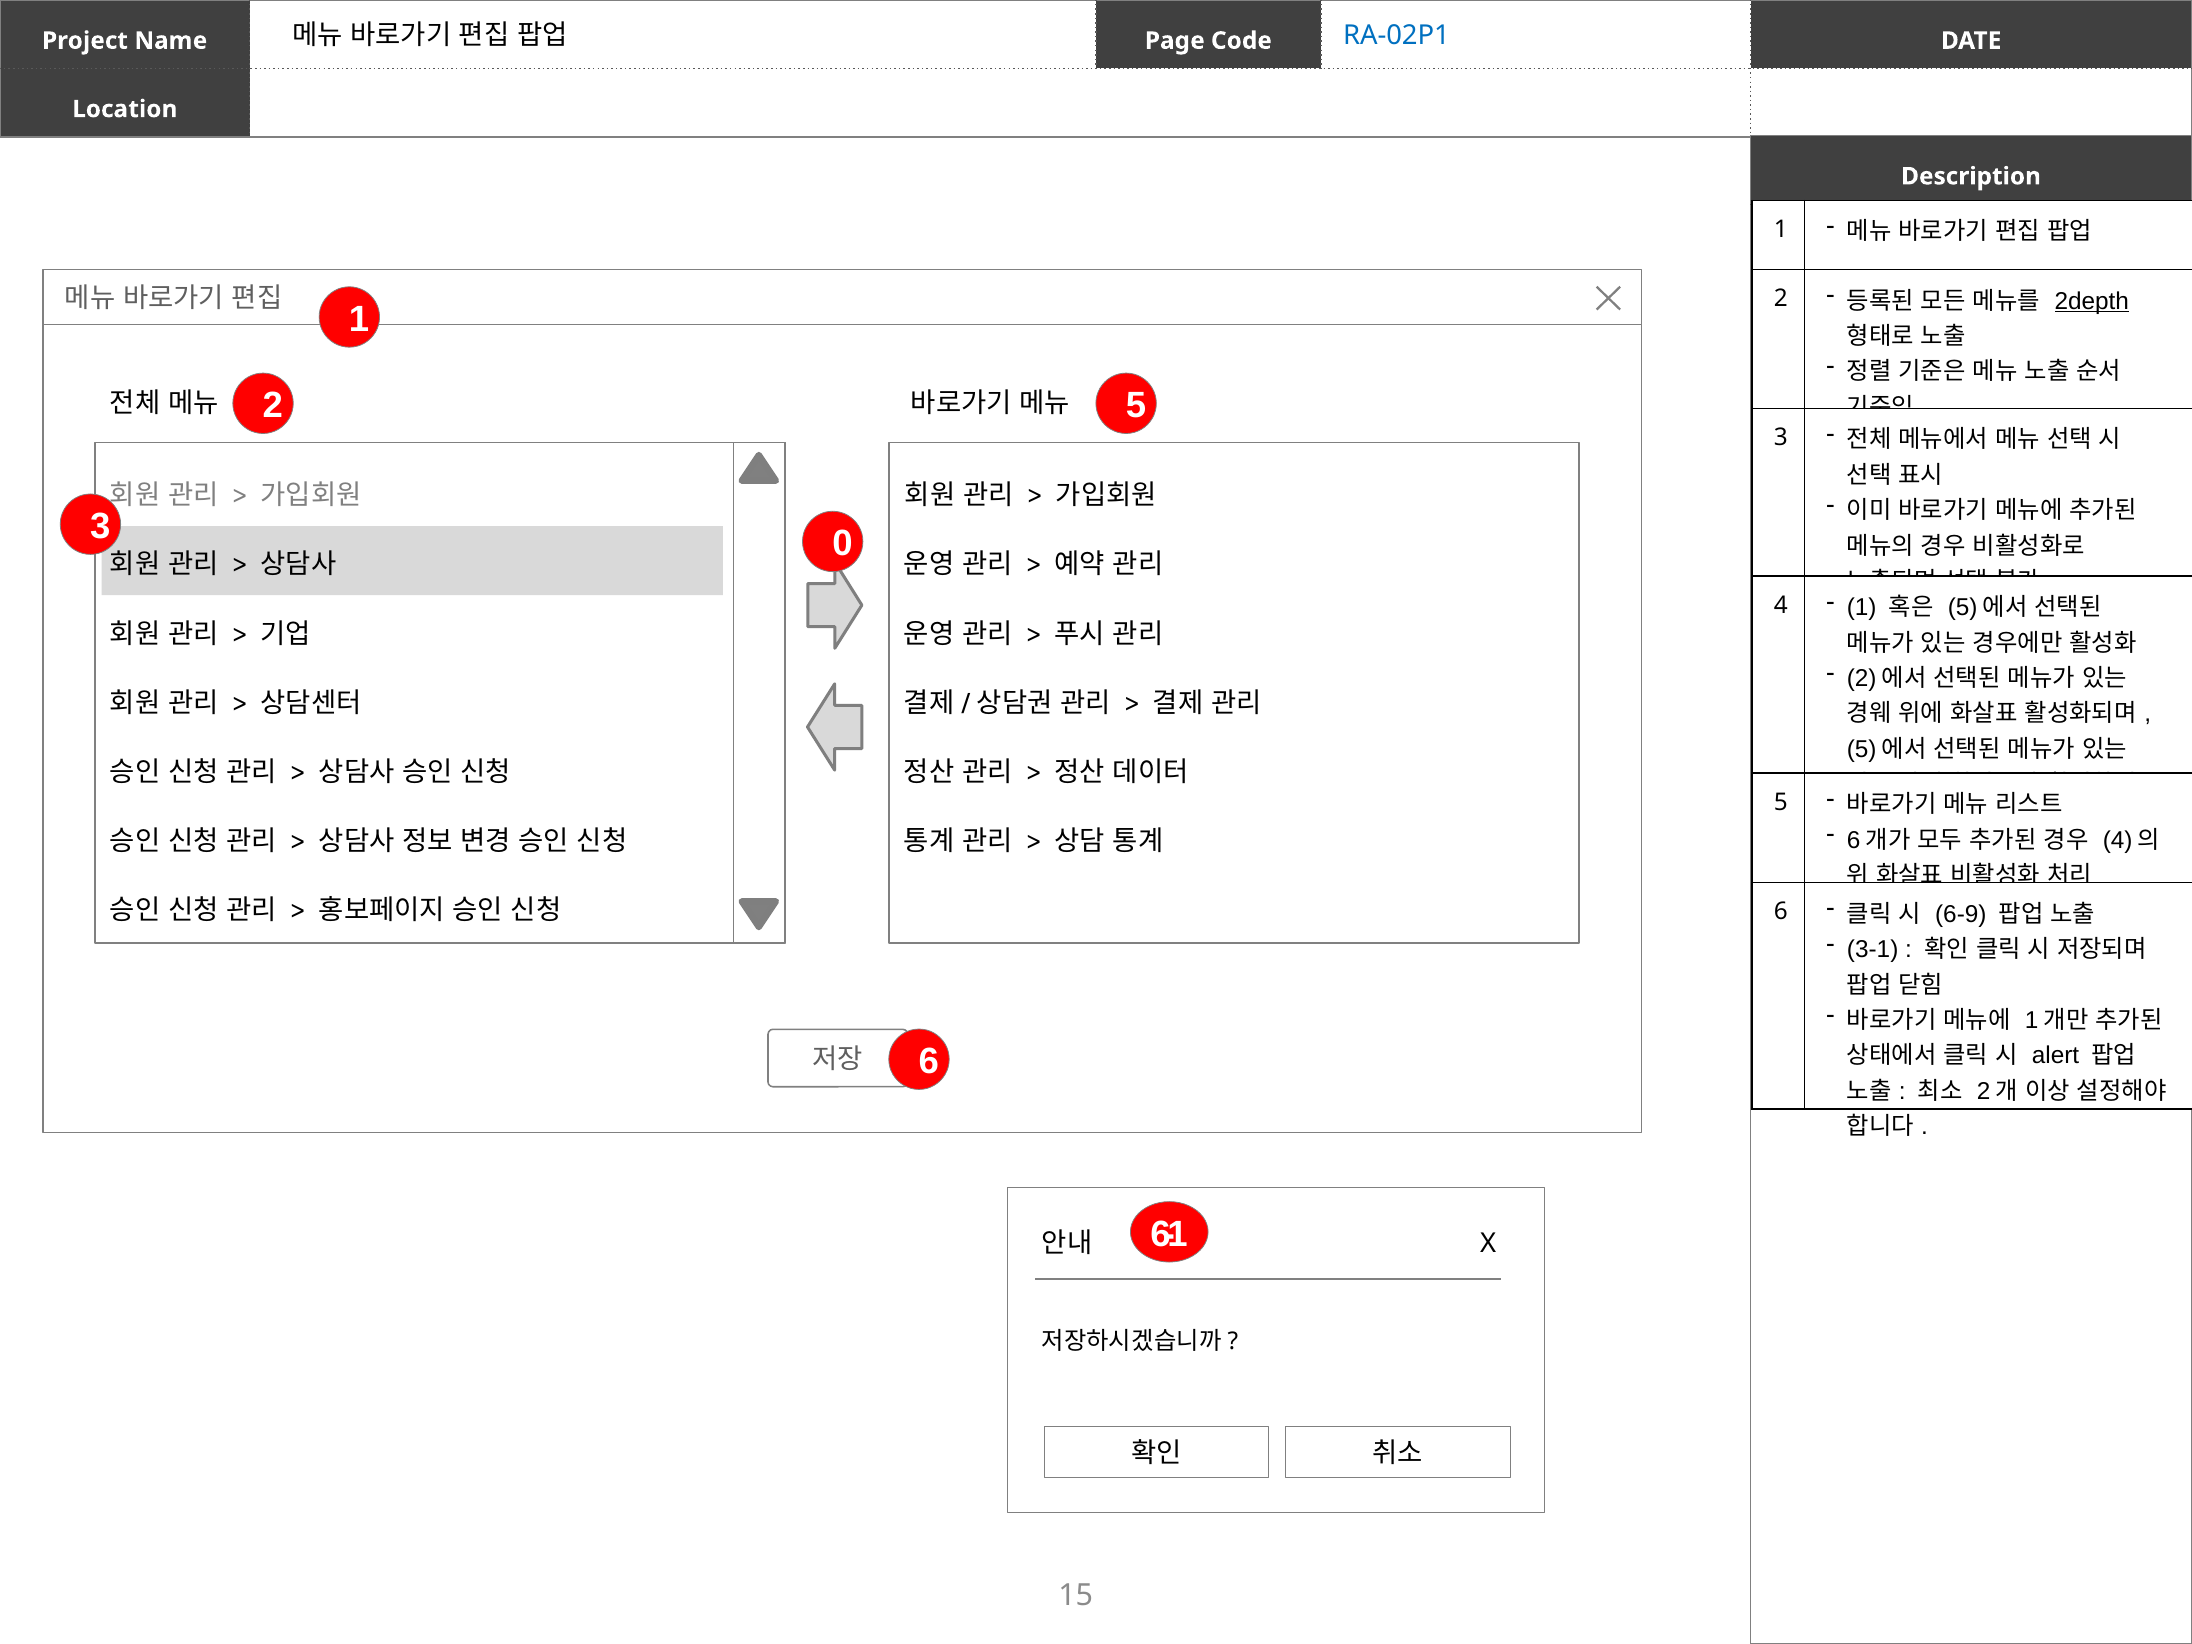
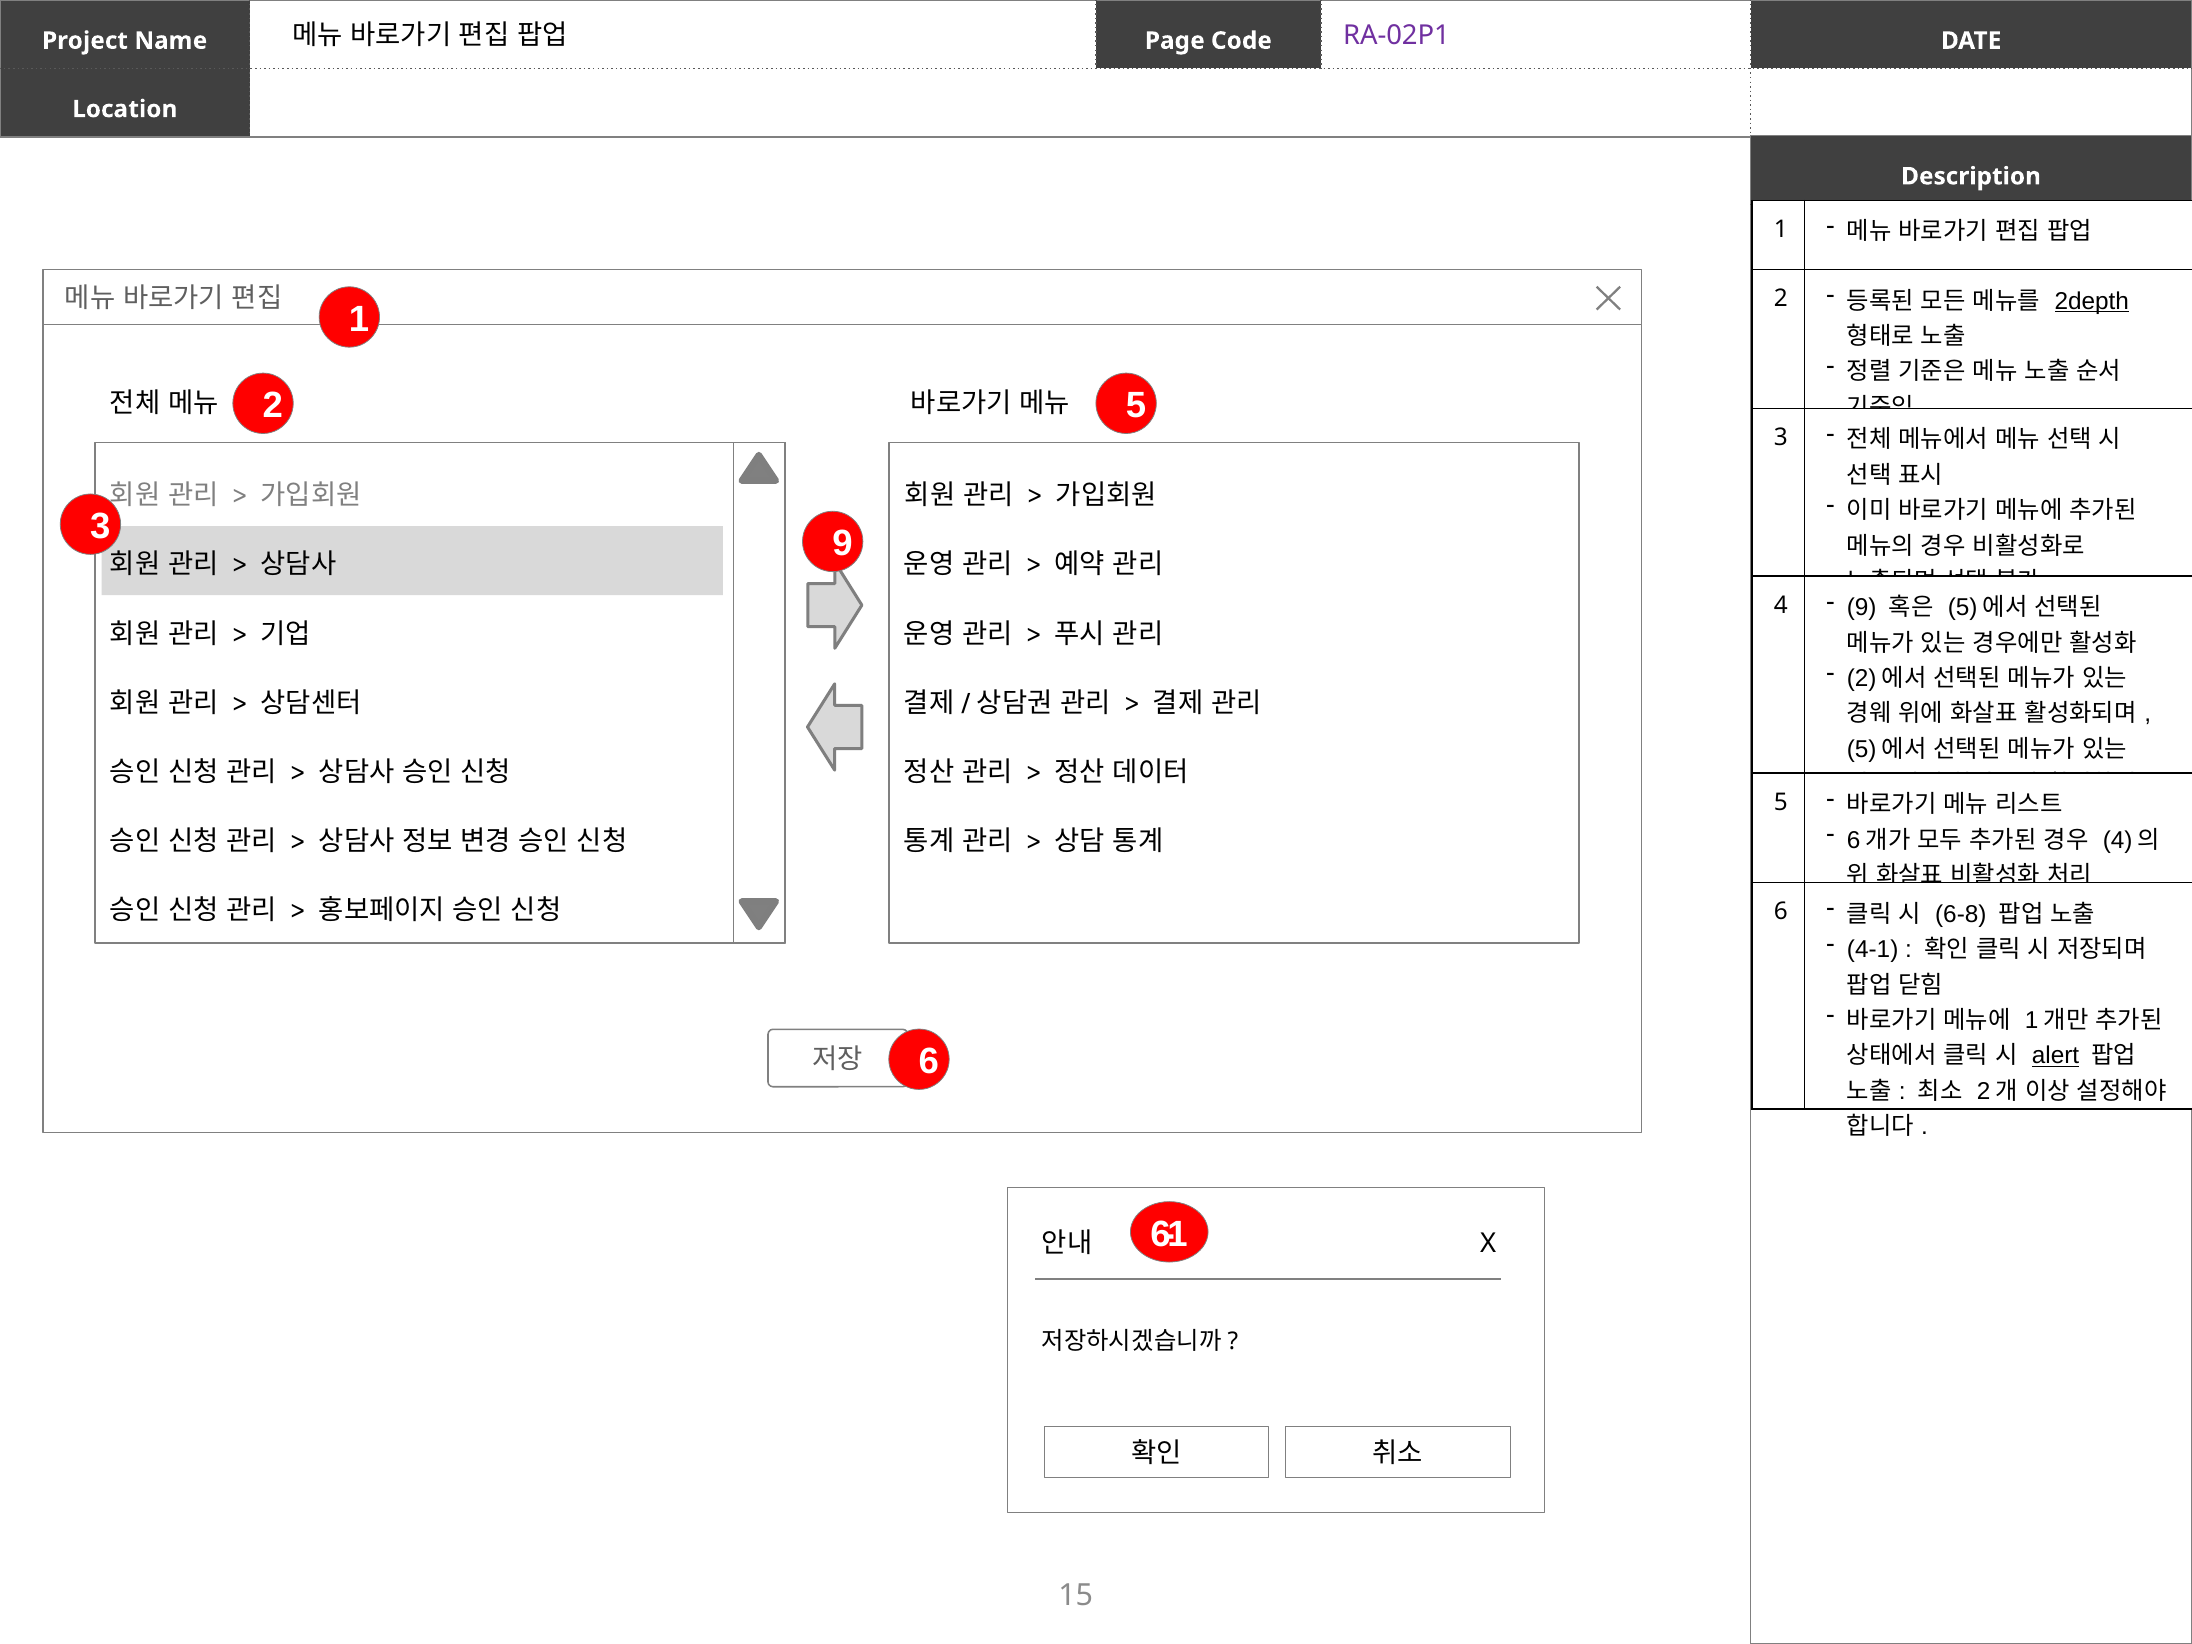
RA-02P1 colour: blue -> purple (1396, 36)
3 0: 0 -> 9 (843, 544)
1: 1 -> 9 (1862, 608)
6-9: 6-9 -> 6-8 (1961, 914)
3-1: 3-1 -> 4-1 (1873, 950)
alert underline: none -> present (2056, 1056)
